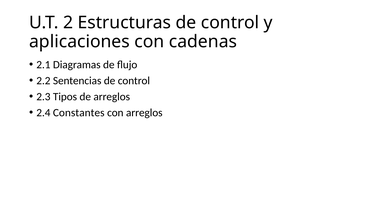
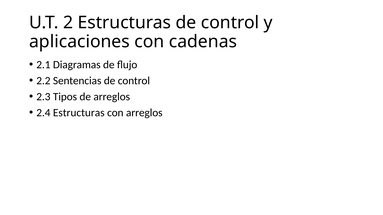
2.4 Constantes: Constantes -> Estructuras (79, 113)
